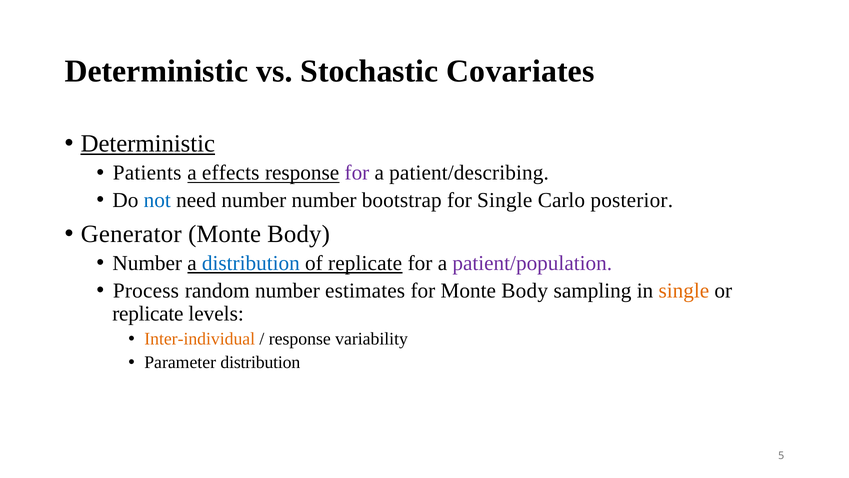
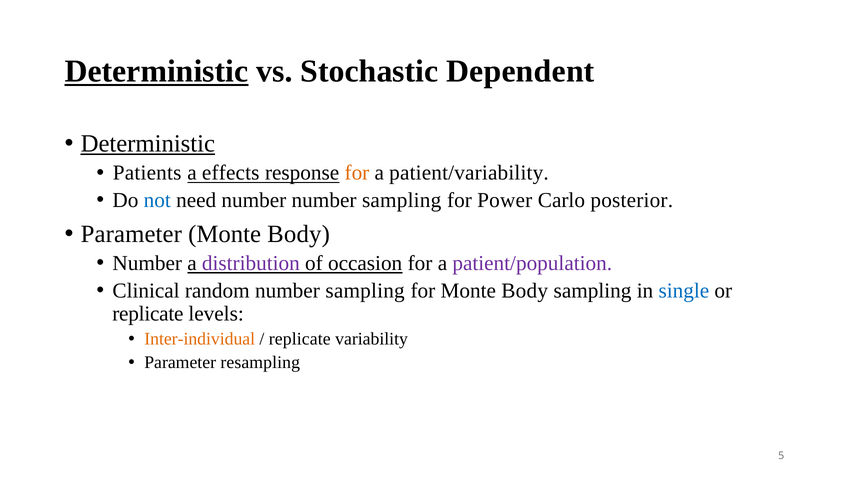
Deterministic underline: none -> present (157, 71)
Covariates: Covariates -> Dependent (520, 71)
for colour: purple -> orange (357, 173)
patient/describing: patient/describing -> patient/variability (469, 173)
bootstrap: bootstrap -> sampling (402, 200)
for Single: Single -> Power (505, 200)
Generator: Generator -> Parameter (131, 234)
distribution colour: blue -> purple (251, 263)
of replicate: replicate -> occasion (365, 263)
Process: Process -> Clinical (146, 290)
random number estimates: estimates -> sampling (365, 290)
single colour: orange -> blue (684, 290)
response: response -> replicate (300, 339)
Parameter distribution: distribution -> resampling (260, 362)
